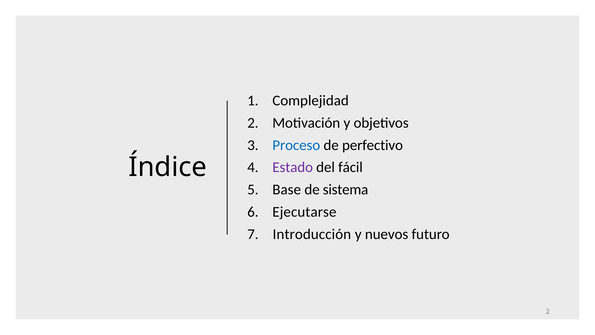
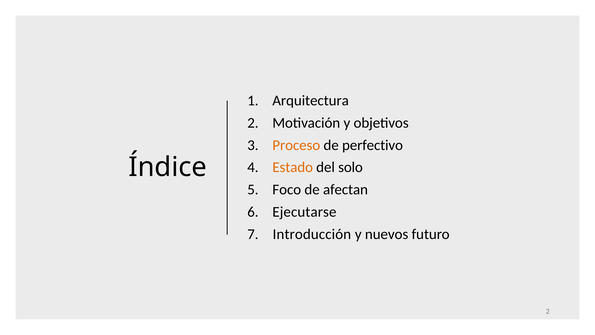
Complejidad: Complejidad -> Arquitectura (311, 100)
Proceso colour: blue -> orange (296, 145)
Estado colour: purple -> orange (293, 167)
fácil: fácil -> solo (351, 167)
Base: Base -> Foco (287, 190)
sistema: sistema -> afectan (345, 190)
